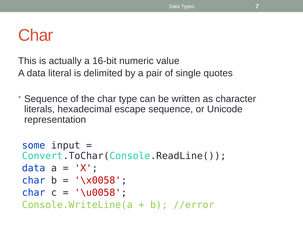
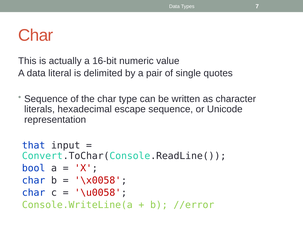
some: some -> that (34, 146)
data: data -> bool (34, 168)
